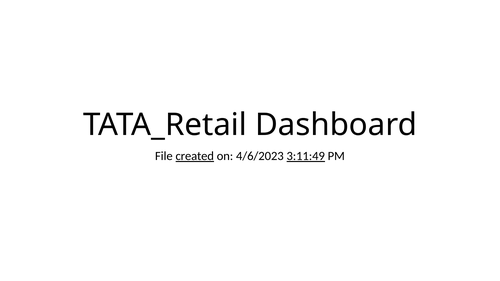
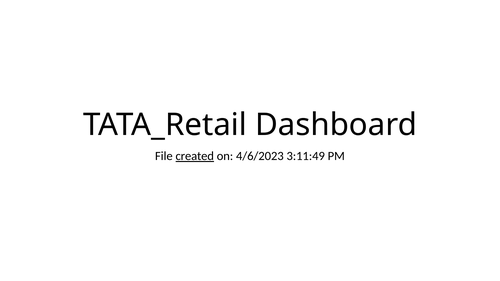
3:11:49 underline: present -> none (306, 156)
